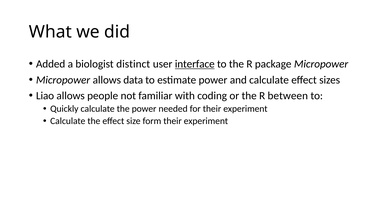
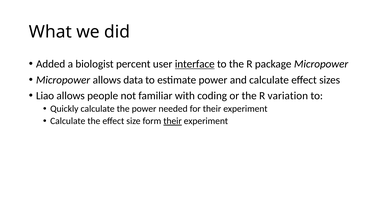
distinct: distinct -> percent (133, 64)
between: between -> variation (288, 96)
their underline: none -> present (173, 121)
